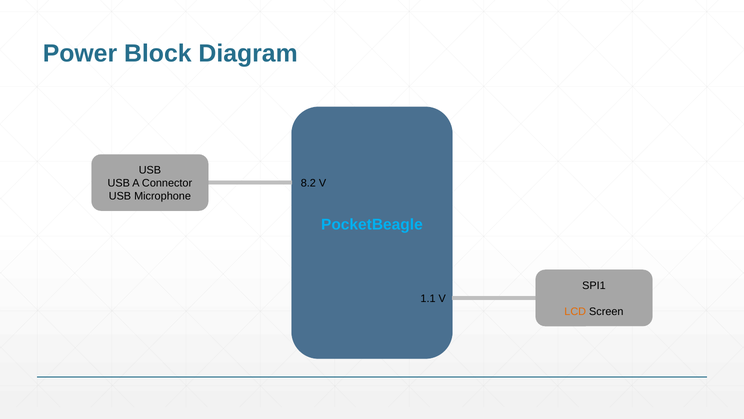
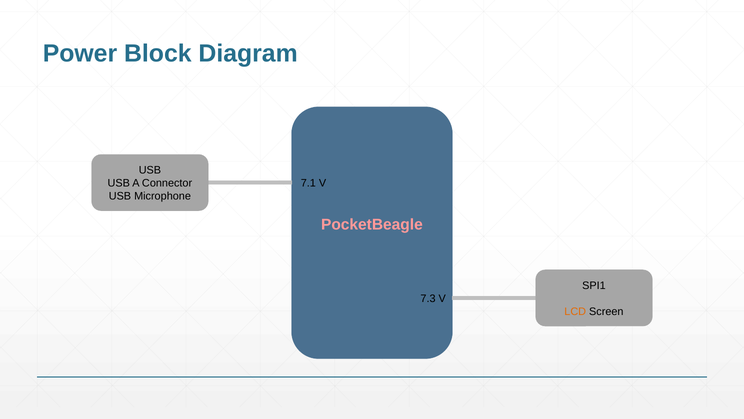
8.2: 8.2 -> 7.1 (308, 183)
PocketBeagle colour: light blue -> pink (372, 224)
1.1: 1.1 -> 7.3 (428, 298)
